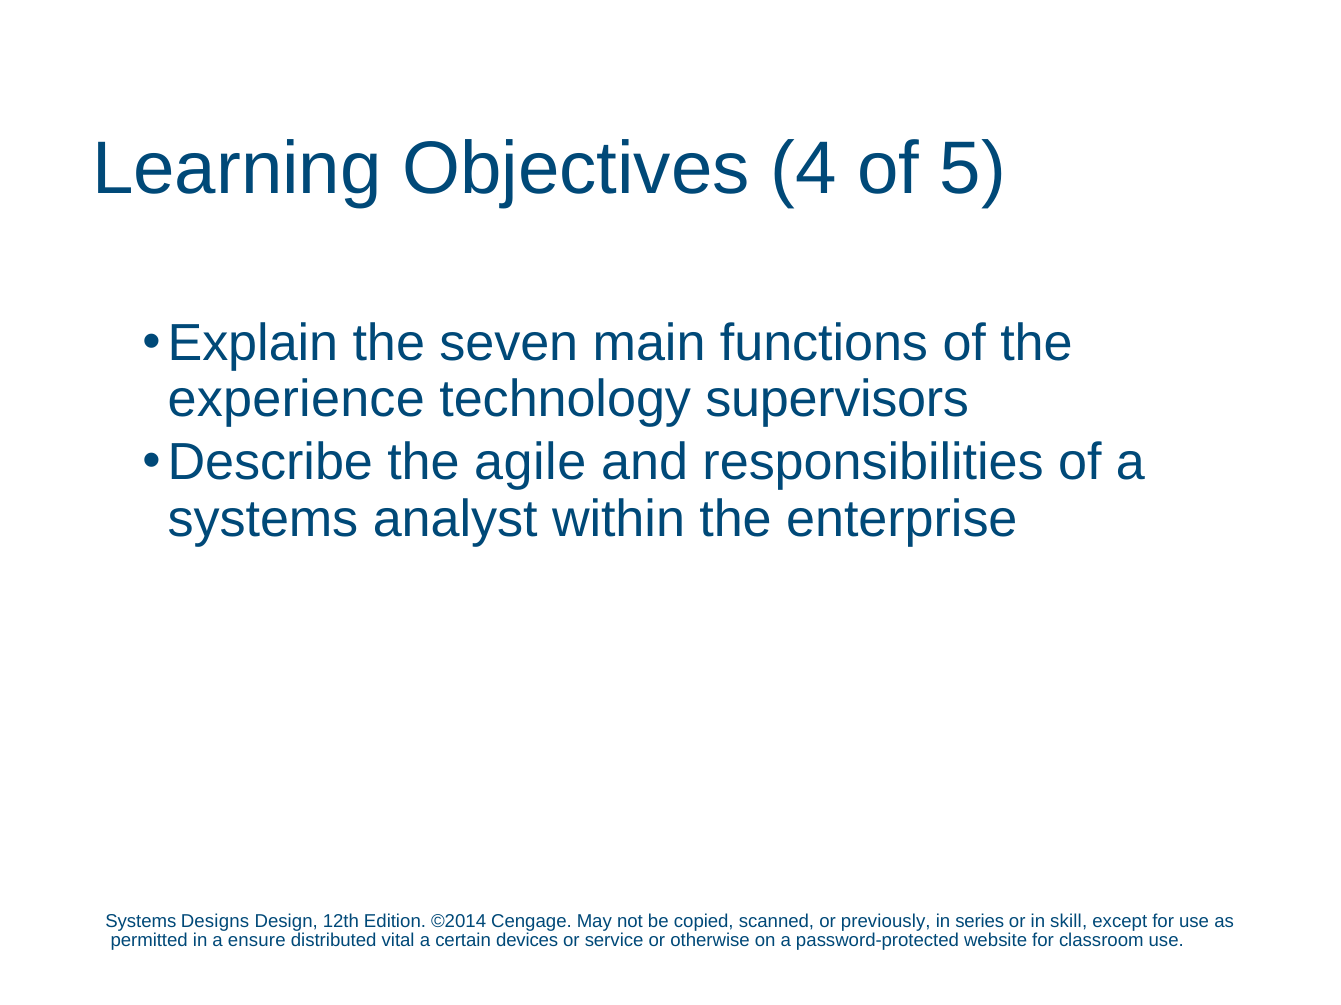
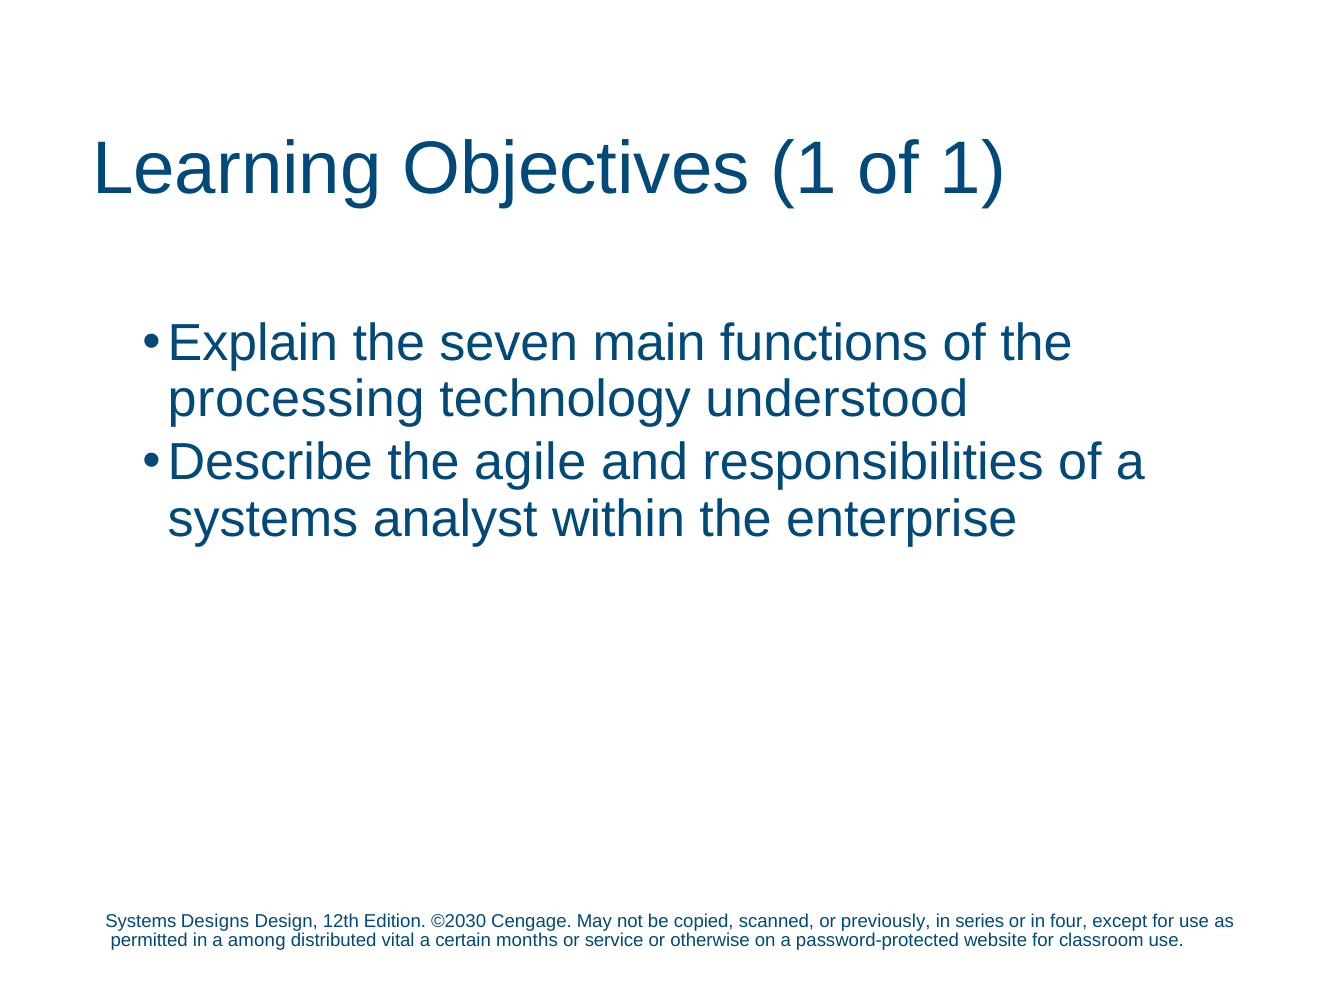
Objectives 4: 4 -> 1 (803, 170)
of 5: 5 -> 1 (973, 170)
experience: experience -> processing (296, 400)
supervisors: supervisors -> understood (837, 400)
©2014: ©2014 -> ©2030 (459, 922)
skill: skill -> four (1069, 922)
ensure: ensure -> among (257, 941)
devices: devices -> months (527, 941)
